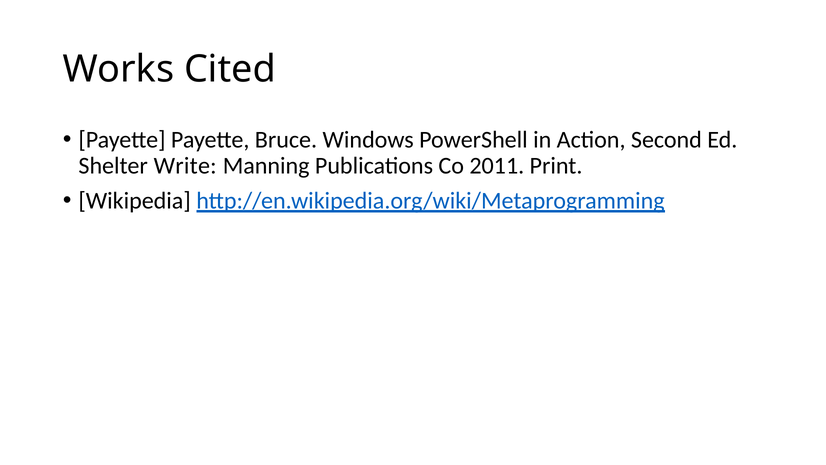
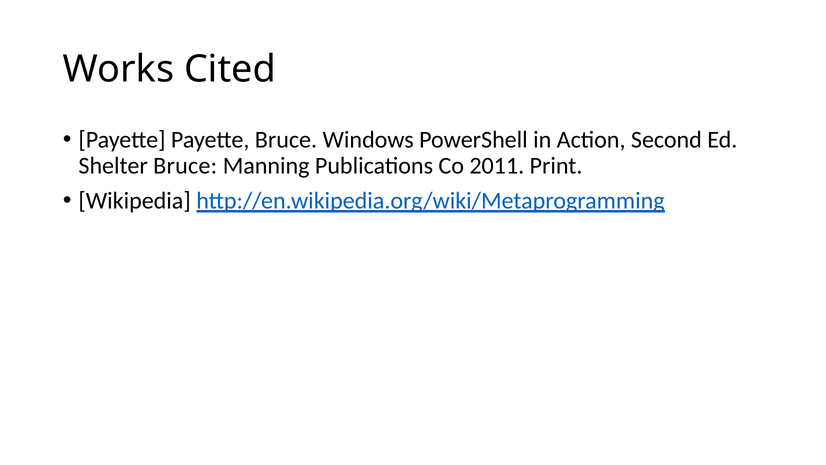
Shelter Write: Write -> Bruce (185, 166)
